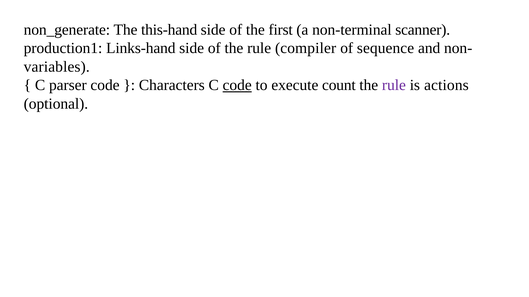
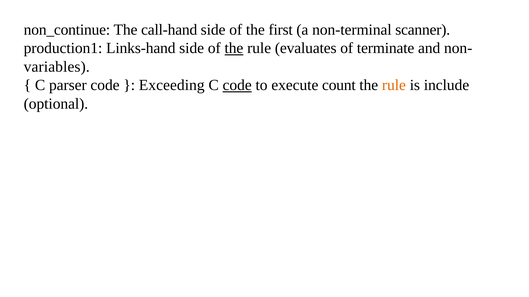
non_generate: non_generate -> non_continue (67, 30)
this-hand: this-hand -> call-hand (169, 30)
the underline: none -> present (234, 48)
compiler: compiler -> evaluates (306, 48)
sequence: sequence -> terminate (386, 48)
Characters: Characters -> Exceeding (172, 85)
rule colour: purple -> orange (394, 85)
actions: actions -> include (447, 85)
